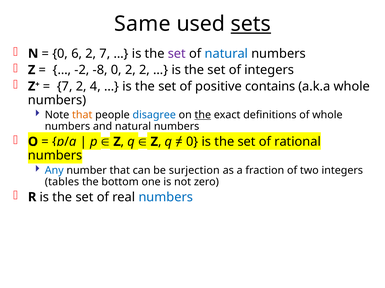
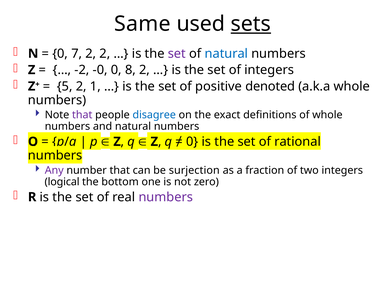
6: 6 -> 7 (77, 54)
2 7: 7 -> 2 (105, 54)
-8: -8 -> -0 (100, 70)
0 2: 2 -> 8 (130, 70)
7: 7 -> 5 (65, 87)
4: 4 -> 1 (95, 87)
contains: contains -> denoted (270, 87)
that colour: orange -> purple (82, 115)
the underline: present -> none (203, 115)
Any colour: blue -> purple (54, 171)
tables: tables -> logical (62, 182)
numbers colour: blue -> purple (166, 198)
